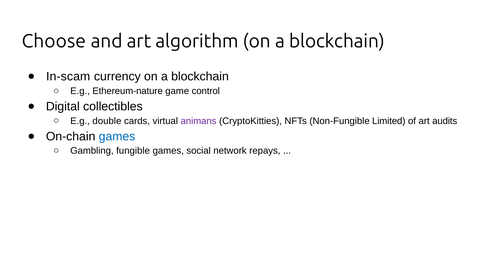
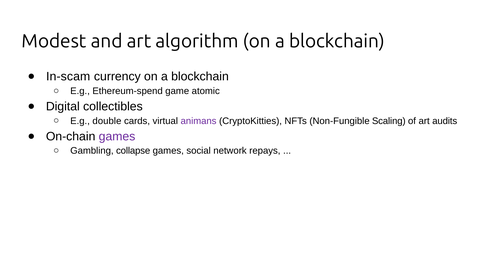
Choose: Choose -> Modest (54, 41)
Ethereum-nature: Ethereum-nature -> Ethereum-spend (128, 91)
control: control -> atomic (206, 91)
Limited: Limited -> Scaling (389, 121)
games colour: blue -> purple (117, 137)
fungible: fungible -> collapse (133, 151)
